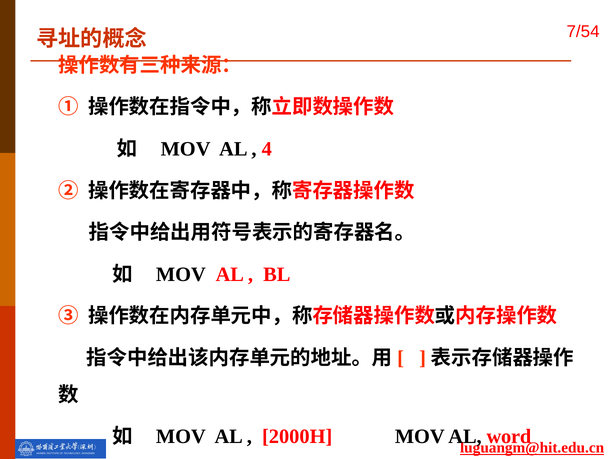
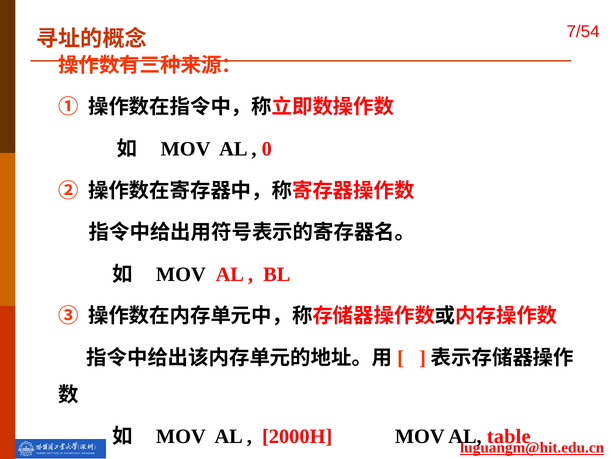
4: 4 -> 0 (267, 149)
word: word -> table (509, 437)
